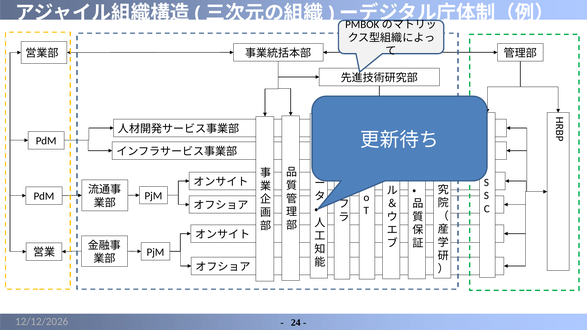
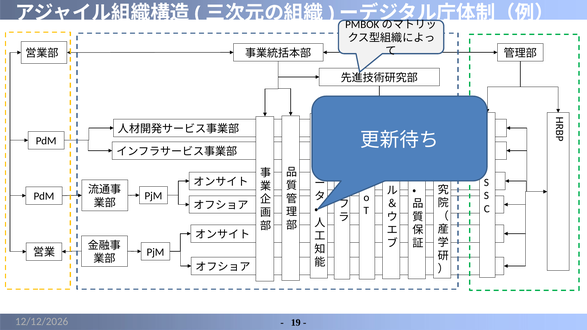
24: 24 -> 19 (296, 323)
